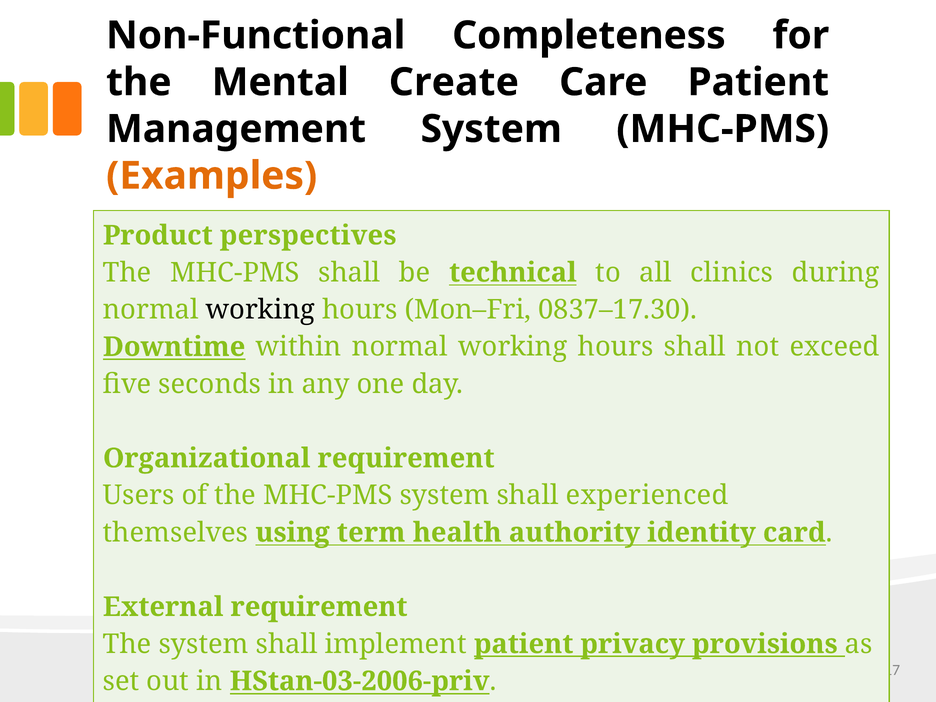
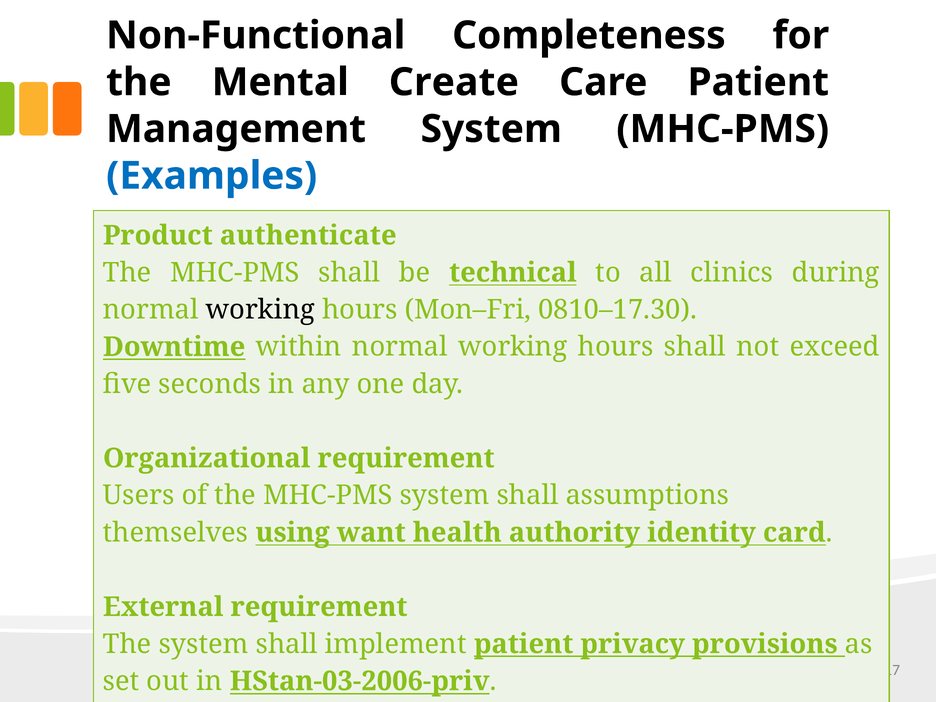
Examples colour: orange -> blue (212, 176)
perspectives: perspectives -> authenticate (308, 235)
0837–17.30: 0837–17.30 -> 0810–17.30 (618, 310)
experienced: experienced -> assumptions (647, 495)
term: term -> want (371, 533)
